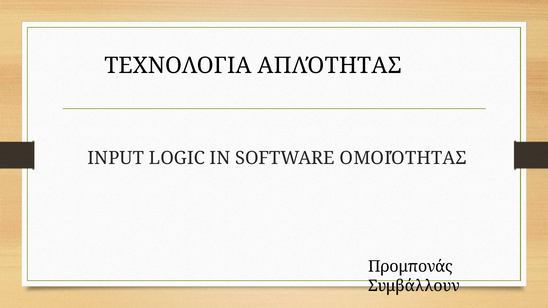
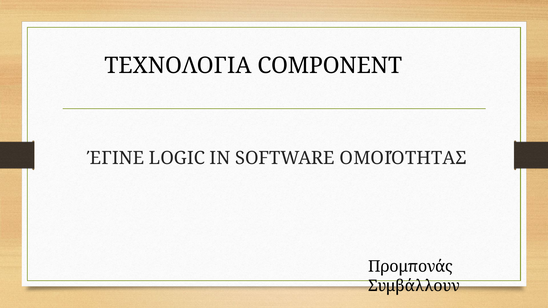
ΑΠΛΌΤΗΤΑΣ: ΑΠΛΌΤΗΤΑΣ -> COMPONENT (330, 66)
INPUT: INPUT -> ΈΓΙΝΕ (116, 158)
